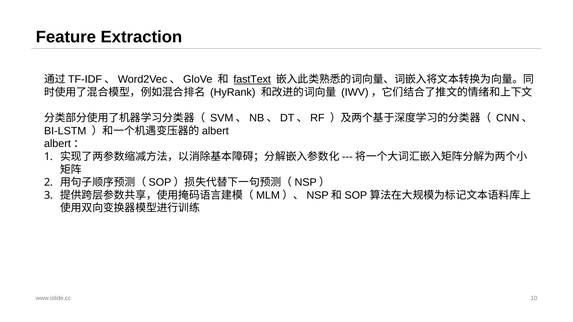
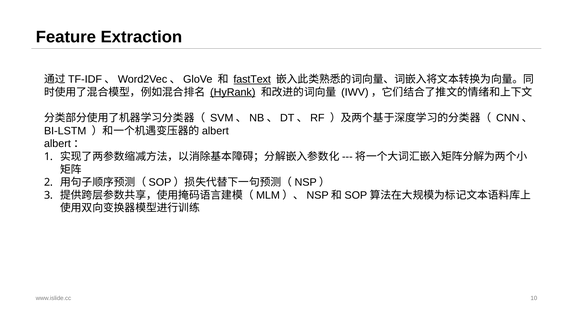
HyRank underline: none -> present (233, 92)
